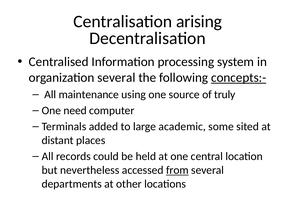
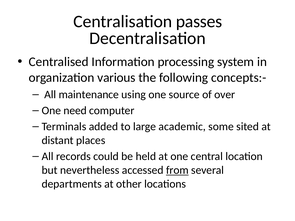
arising: arising -> passes (199, 21)
organization several: several -> various (116, 78)
concepts:- underline: present -> none (239, 78)
truly: truly -> over (225, 95)
